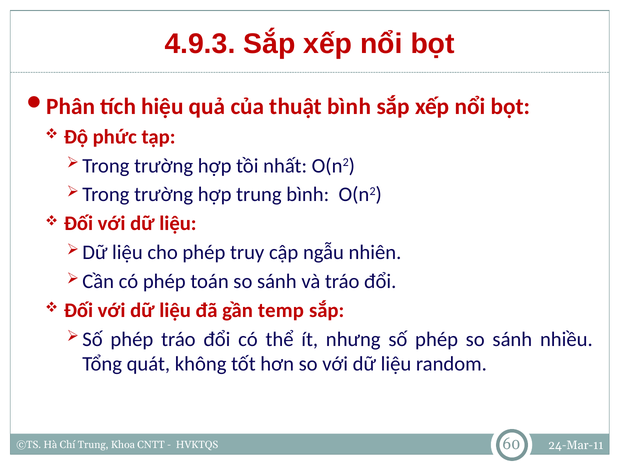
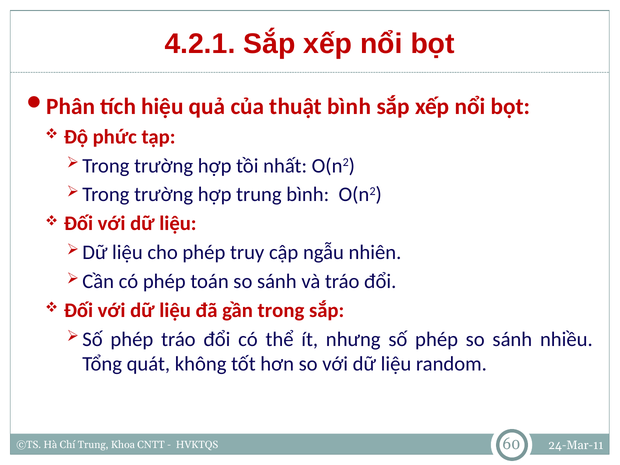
4.9.3: 4.9.3 -> 4.2.1 (200, 44)
temp: temp -> trong (281, 310)
